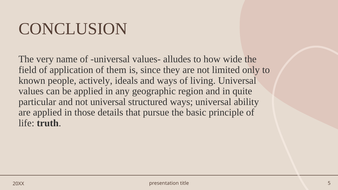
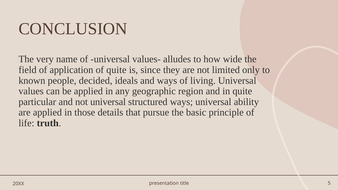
of them: them -> quite (116, 70)
actively: actively -> decided (96, 81)
